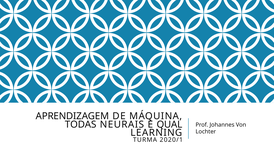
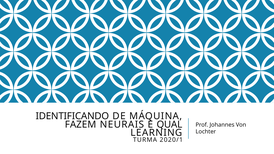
APRENDIZAGEM: APRENDIZAGEM -> IDENTIFICANDO (72, 116)
TODAS: TODAS -> FAZEM (81, 125)
